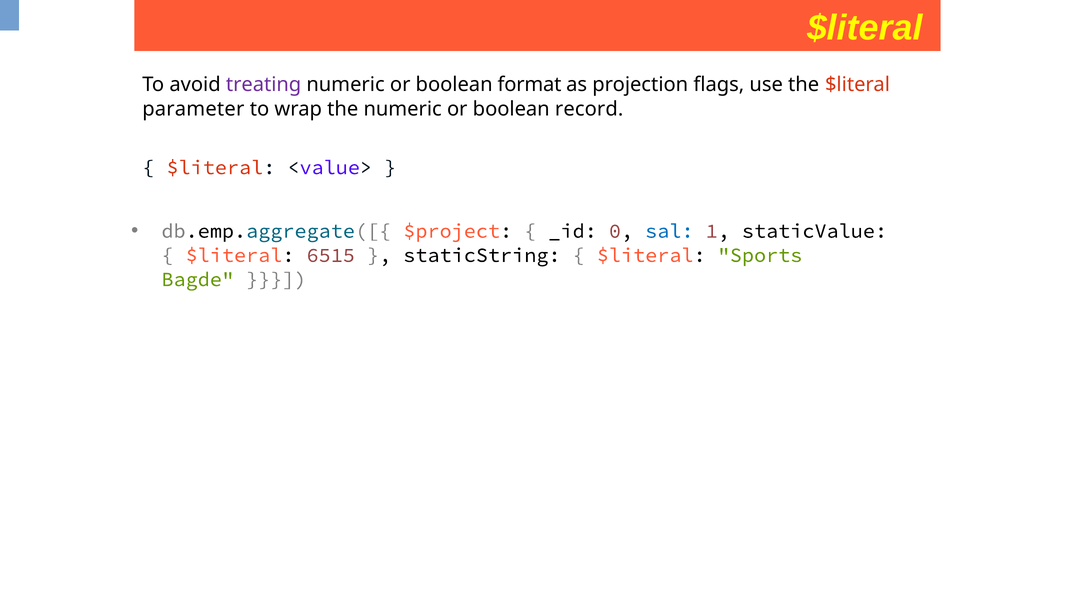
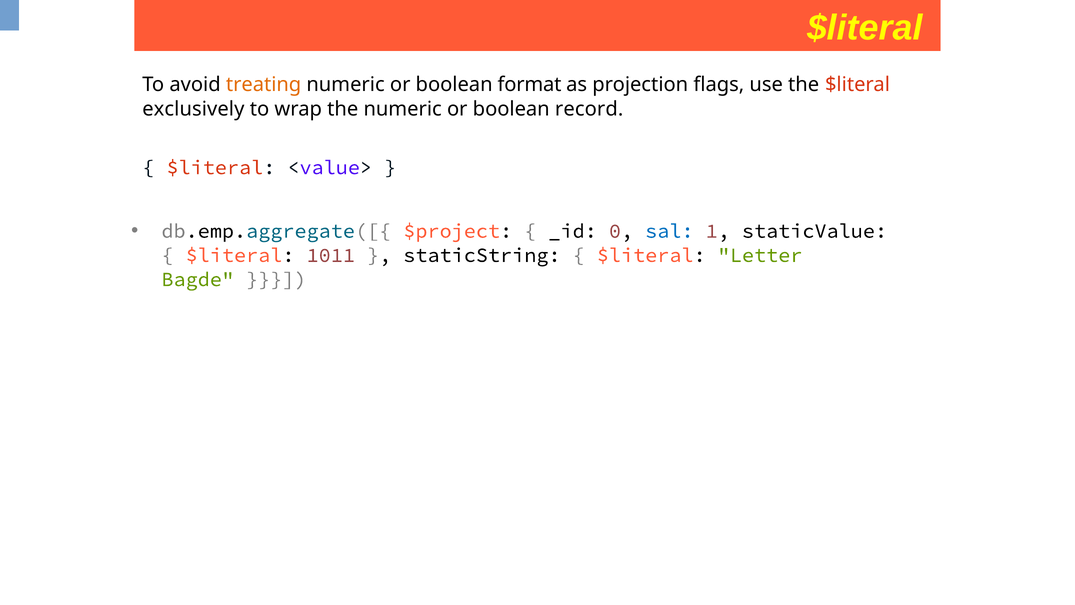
treating colour: purple -> orange (264, 85)
parameter: parameter -> exclusively (193, 109)
6515: 6515 -> 1011 (331, 255)
Sports: Sports -> Letter (760, 255)
